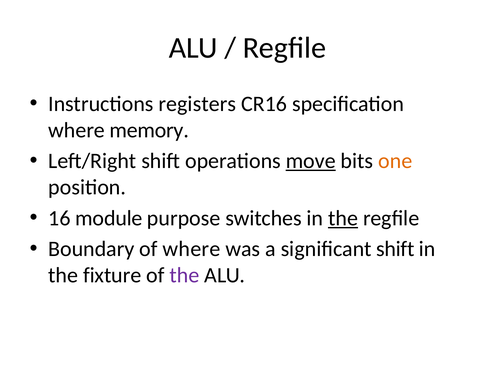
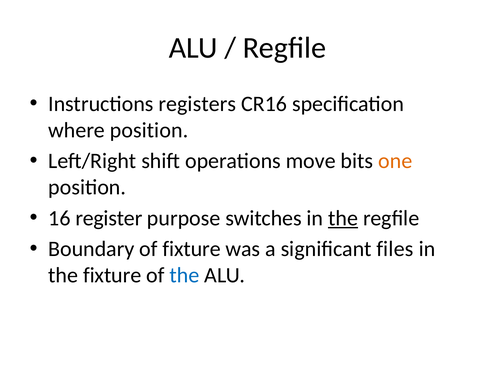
where memory: memory -> position (149, 130)
move underline: present -> none (311, 161)
module: module -> register (109, 218)
of where: where -> fixture (192, 249)
significant shift: shift -> files (395, 249)
the colour: purple -> blue (184, 275)
